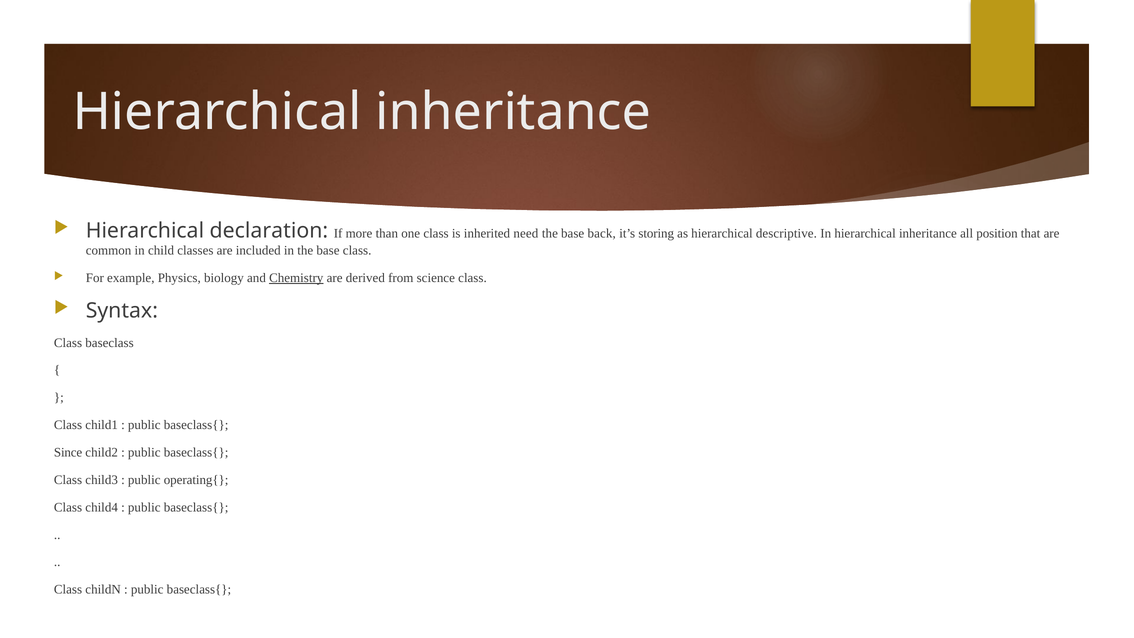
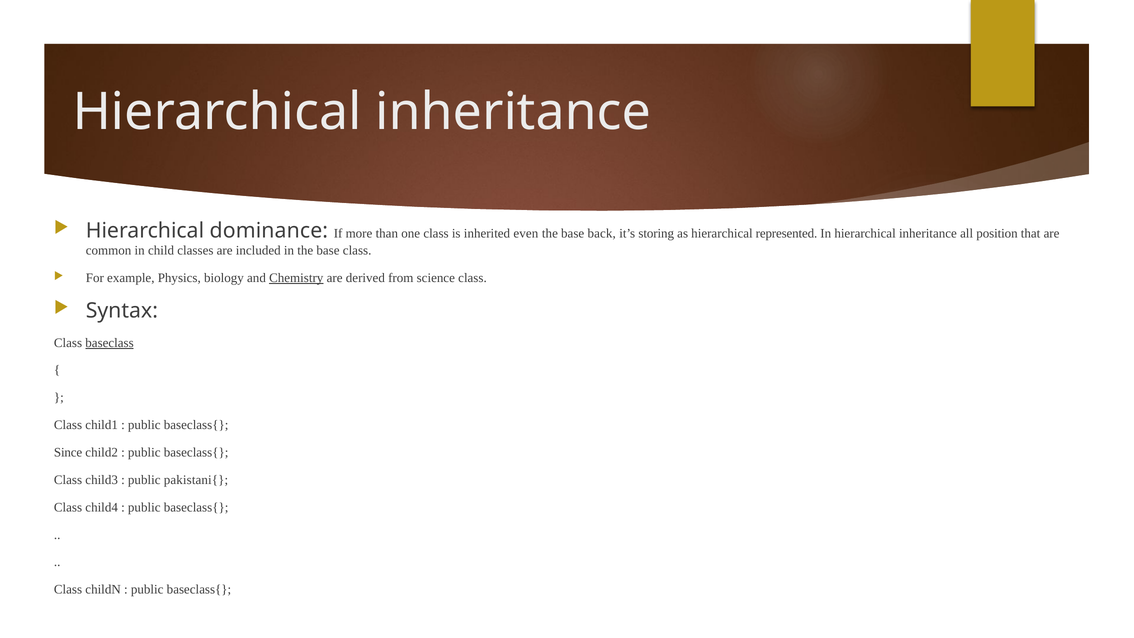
declaration: declaration -> dominance (269, 231)
need: need -> even (526, 233)
descriptive: descriptive -> represented (786, 233)
baseclass underline: none -> present (110, 343)
operating{: operating{ -> pakistani{ (196, 480)
